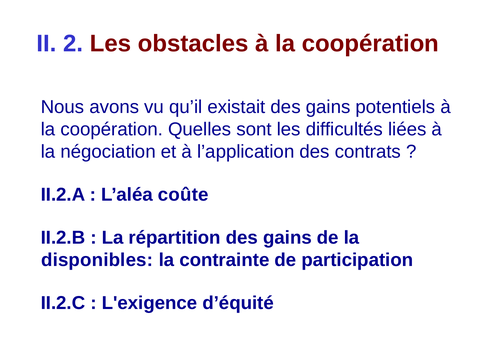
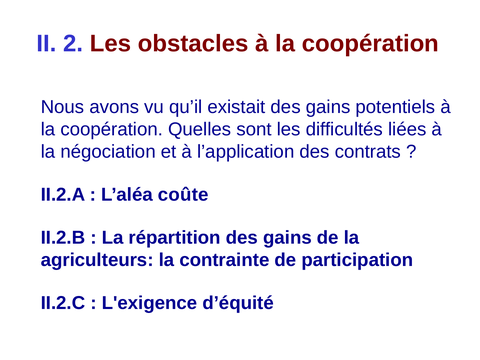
disponibles: disponibles -> agriculteurs (97, 260)
